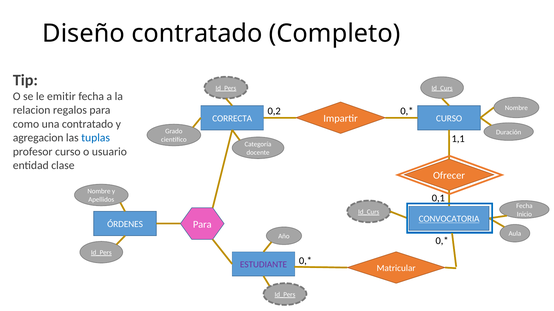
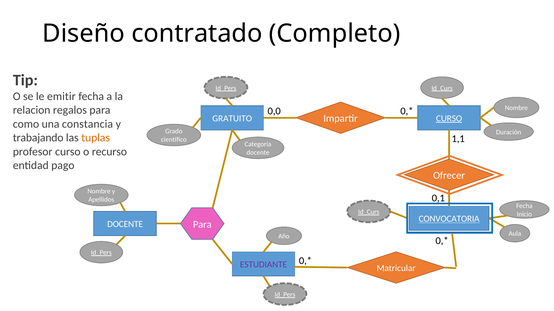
0,2: 0,2 -> 0,0 (274, 111)
CURSO underline: none -> present (449, 119)
CORRECTA: CORRECTA -> GRATUITO (232, 119)
una contratado: contratado -> constancia (87, 124)
agregacion: agregacion -> trabajando (38, 138)
tuplas colour: blue -> orange (96, 138)
usuario: usuario -> recurso (109, 152)
clase: clase -> pago (63, 166)
ÓRDENES: ÓRDENES -> DOCENTE (125, 225)
